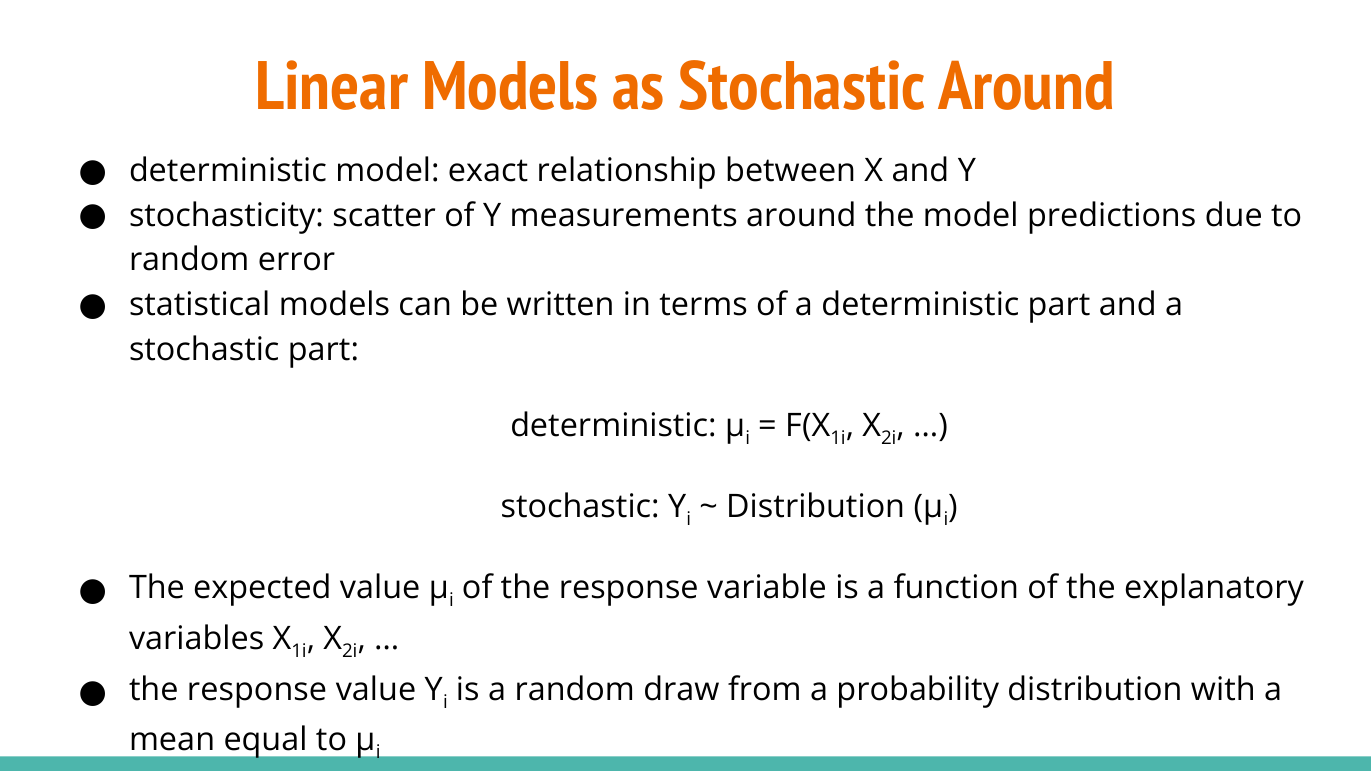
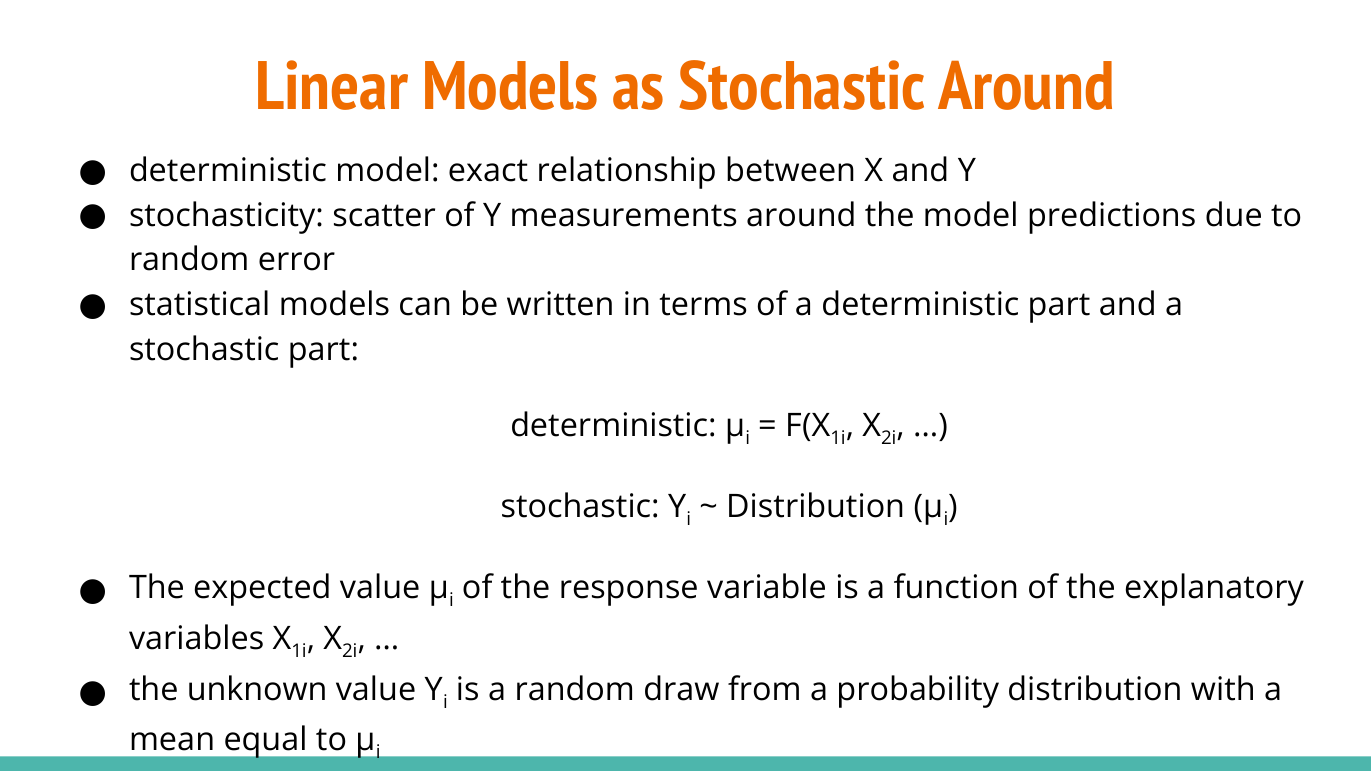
response: response -> unknown (257, 690)
